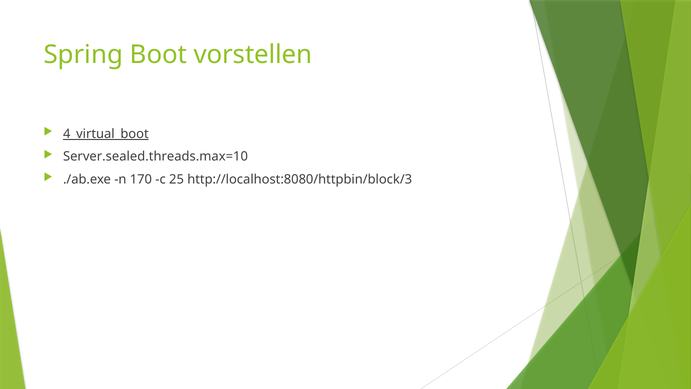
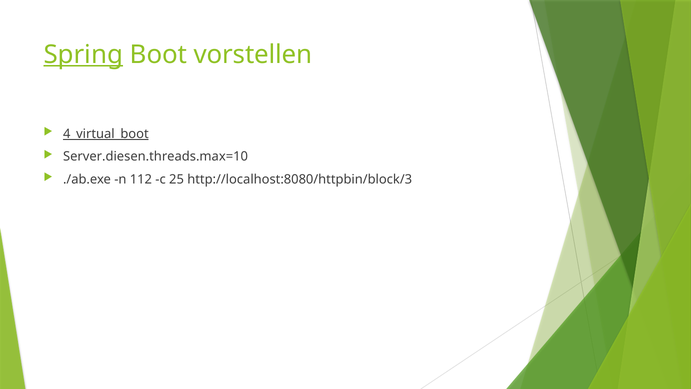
Spring underline: none -> present (83, 54)
Server.sealed.threads.max=10: Server.sealed.threads.max=10 -> Server.diesen.threads.max=10 (156, 156)
170: 170 -> 112 (141, 179)
